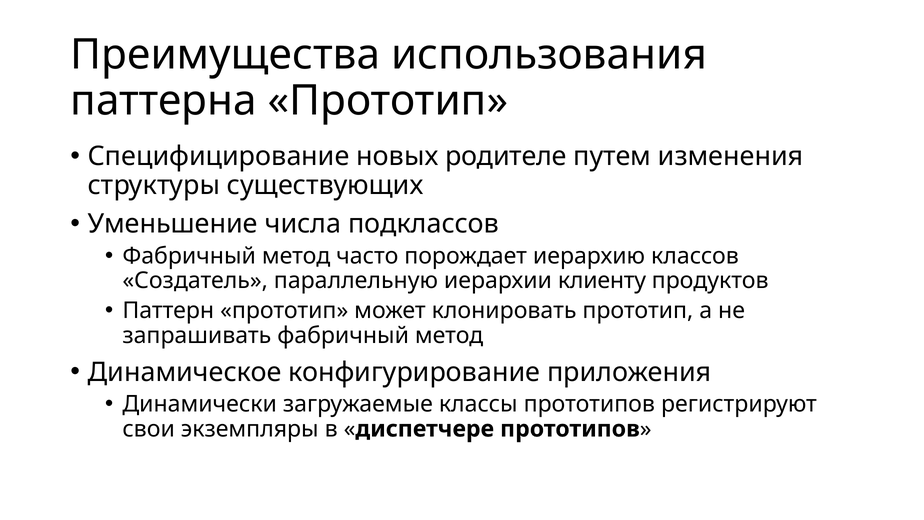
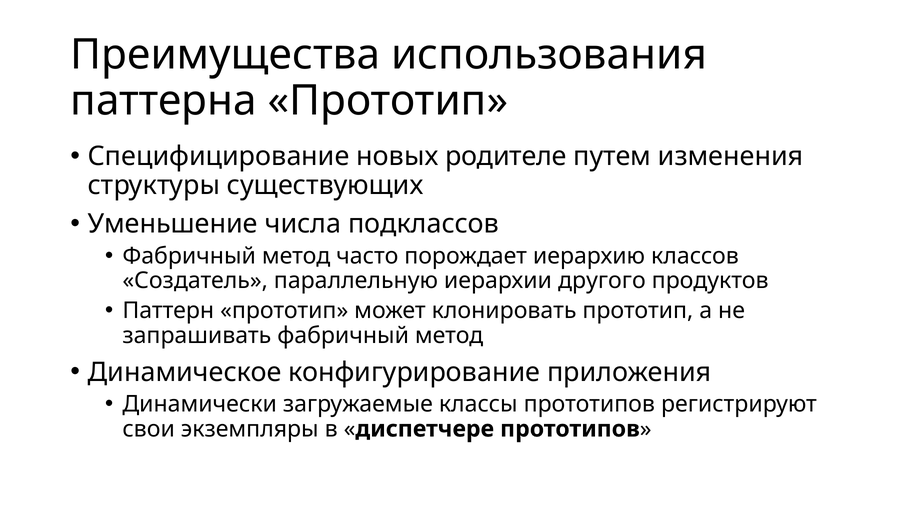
клиенту: клиенту -> другого (602, 281)
